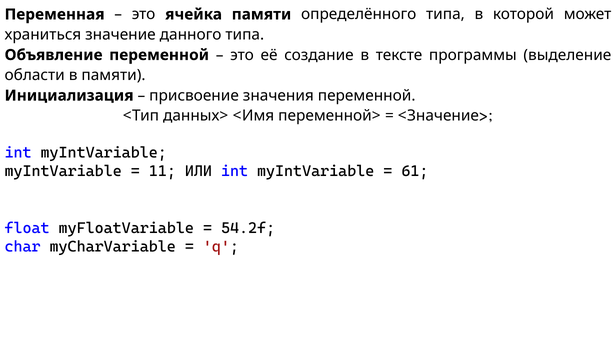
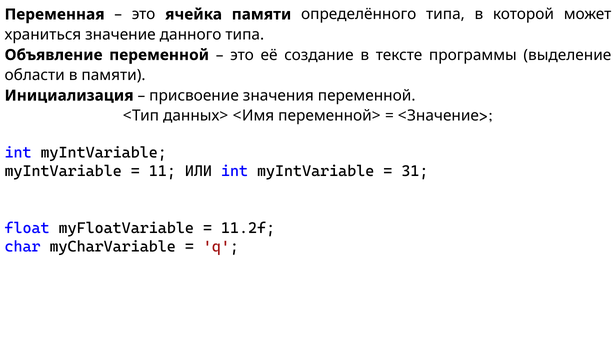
61: 61 -> 31 (415, 171)
54.2f: 54.2f -> 11.2f (248, 229)
